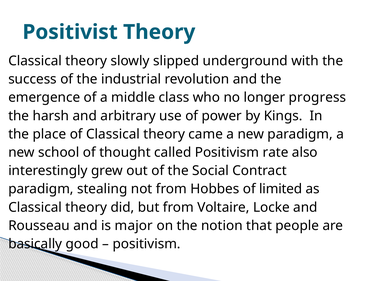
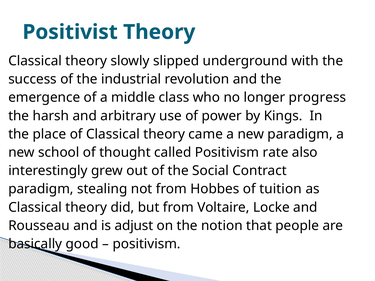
limited: limited -> tuition (281, 189)
major: major -> adjust (134, 226)
